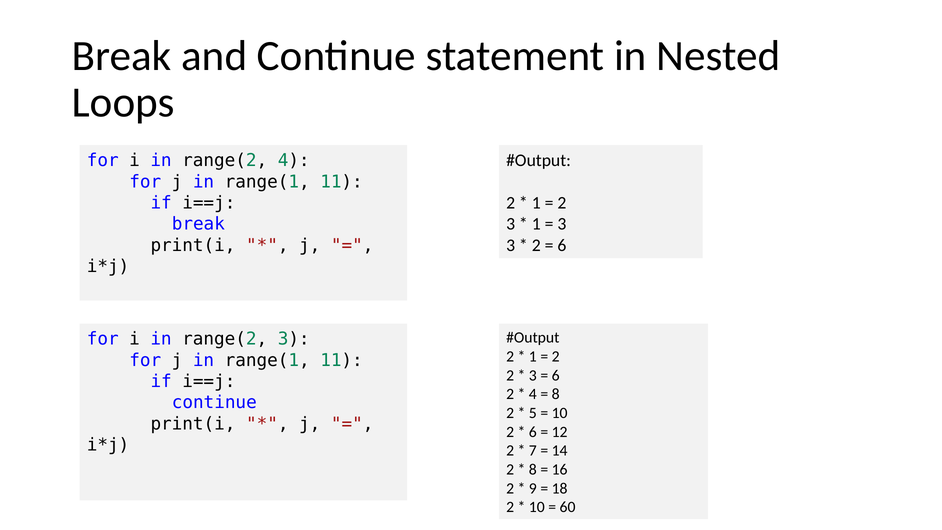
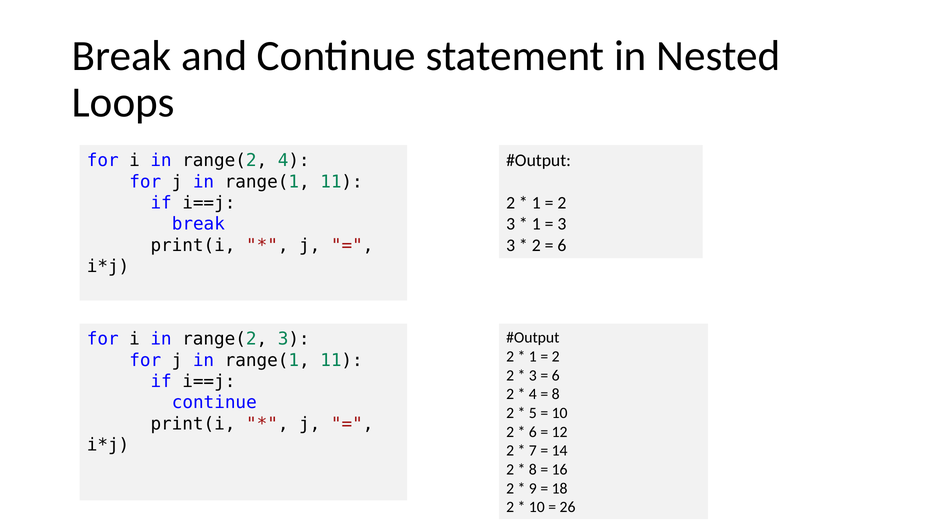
60: 60 -> 26 (568, 507)
